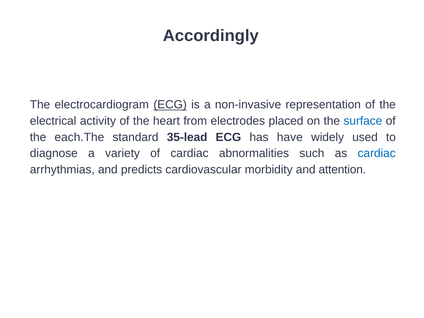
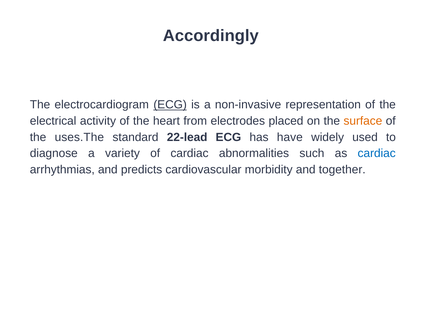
surface colour: blue -> orange (363, 121)
each.The: each.The -> uses.The (79, 137)
35-lead: 35-lead -> 22-lead (187, 137)
attention: attention -> together (342, 170)
